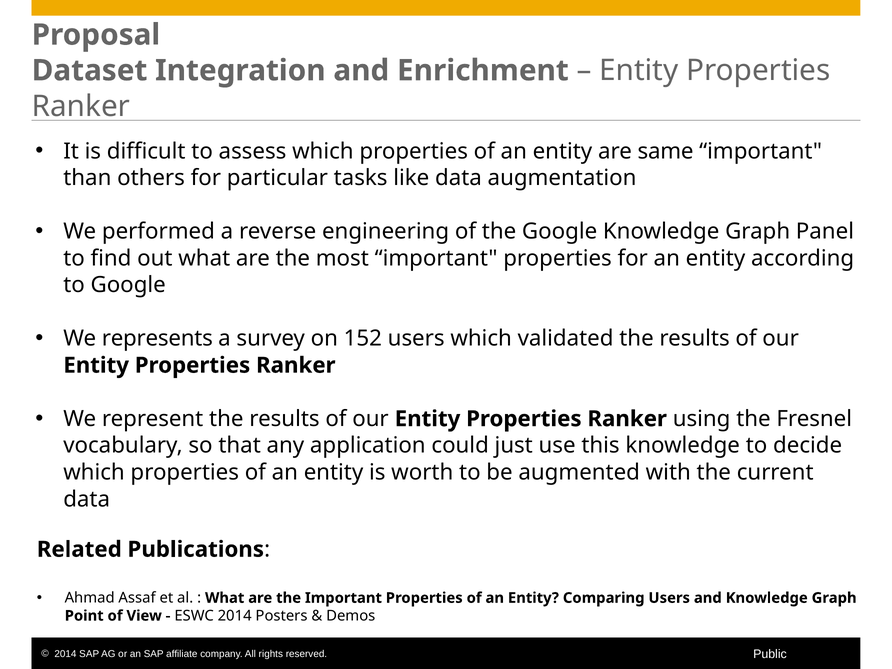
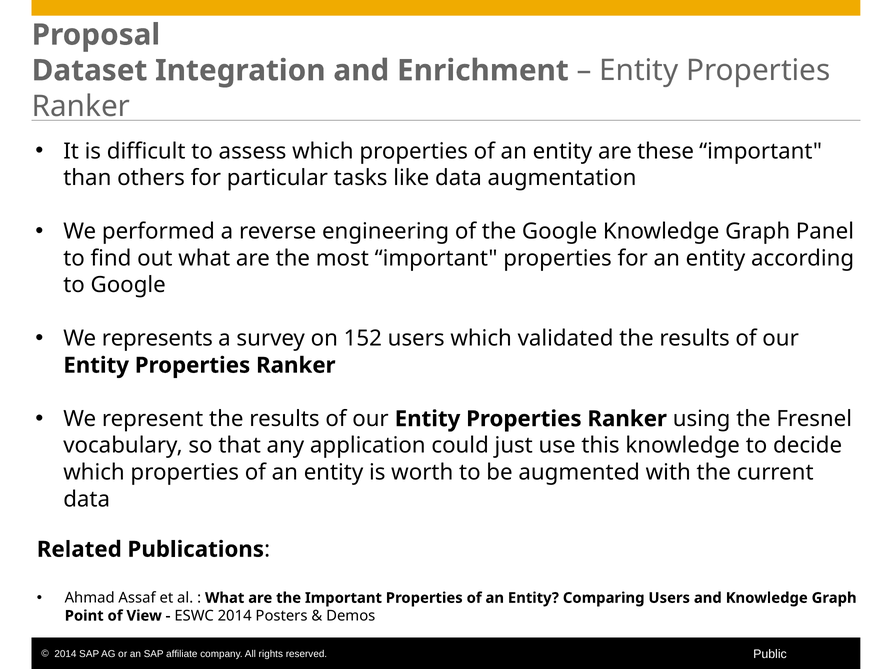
same: same -> these (666, 151)
